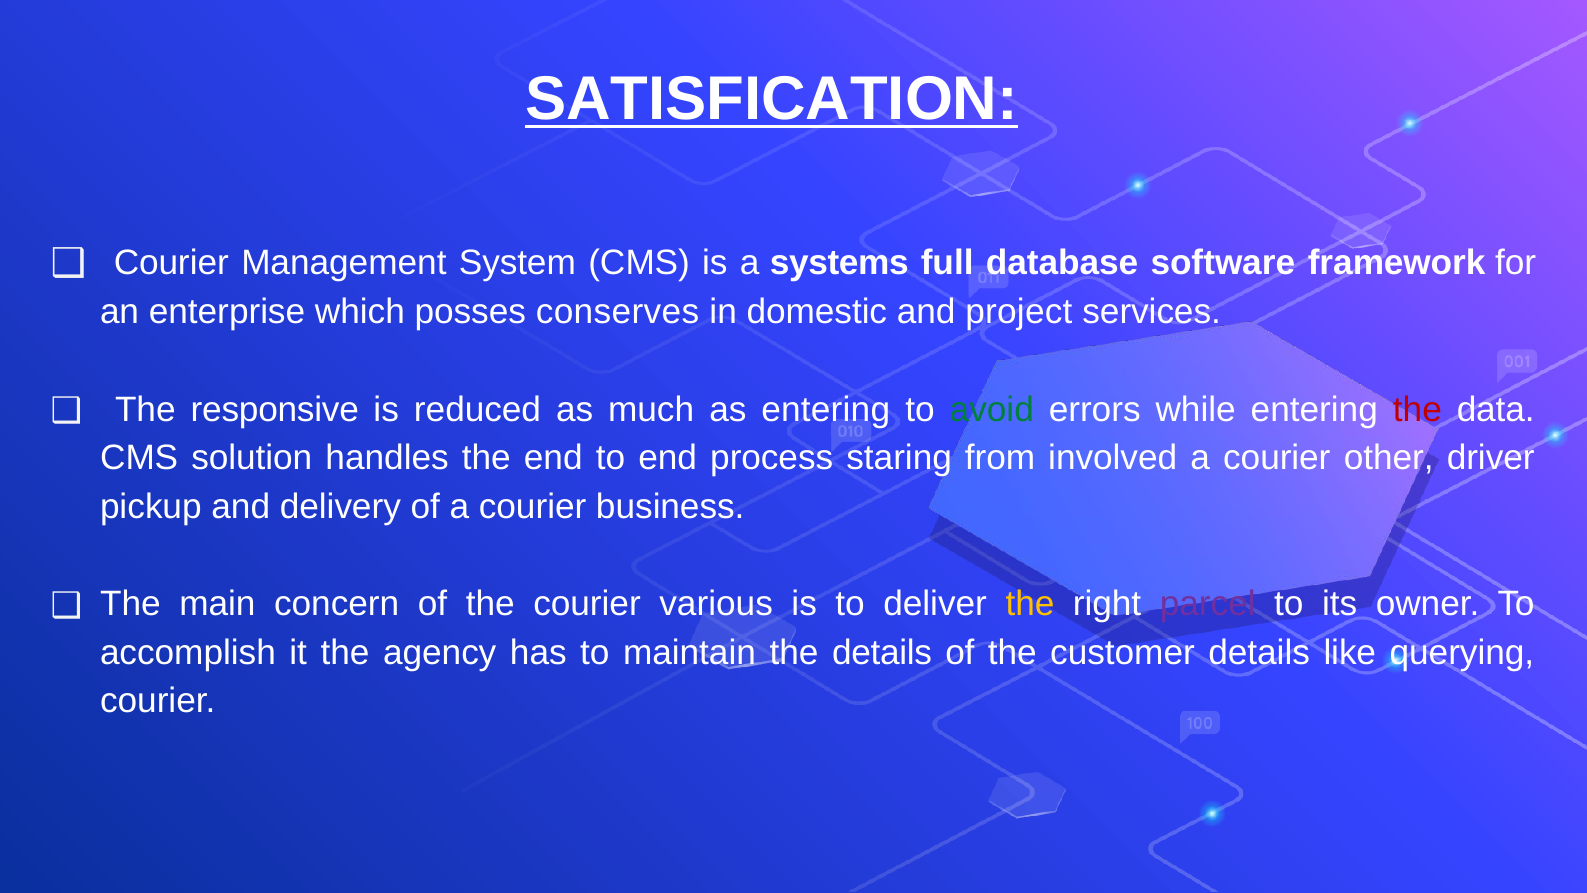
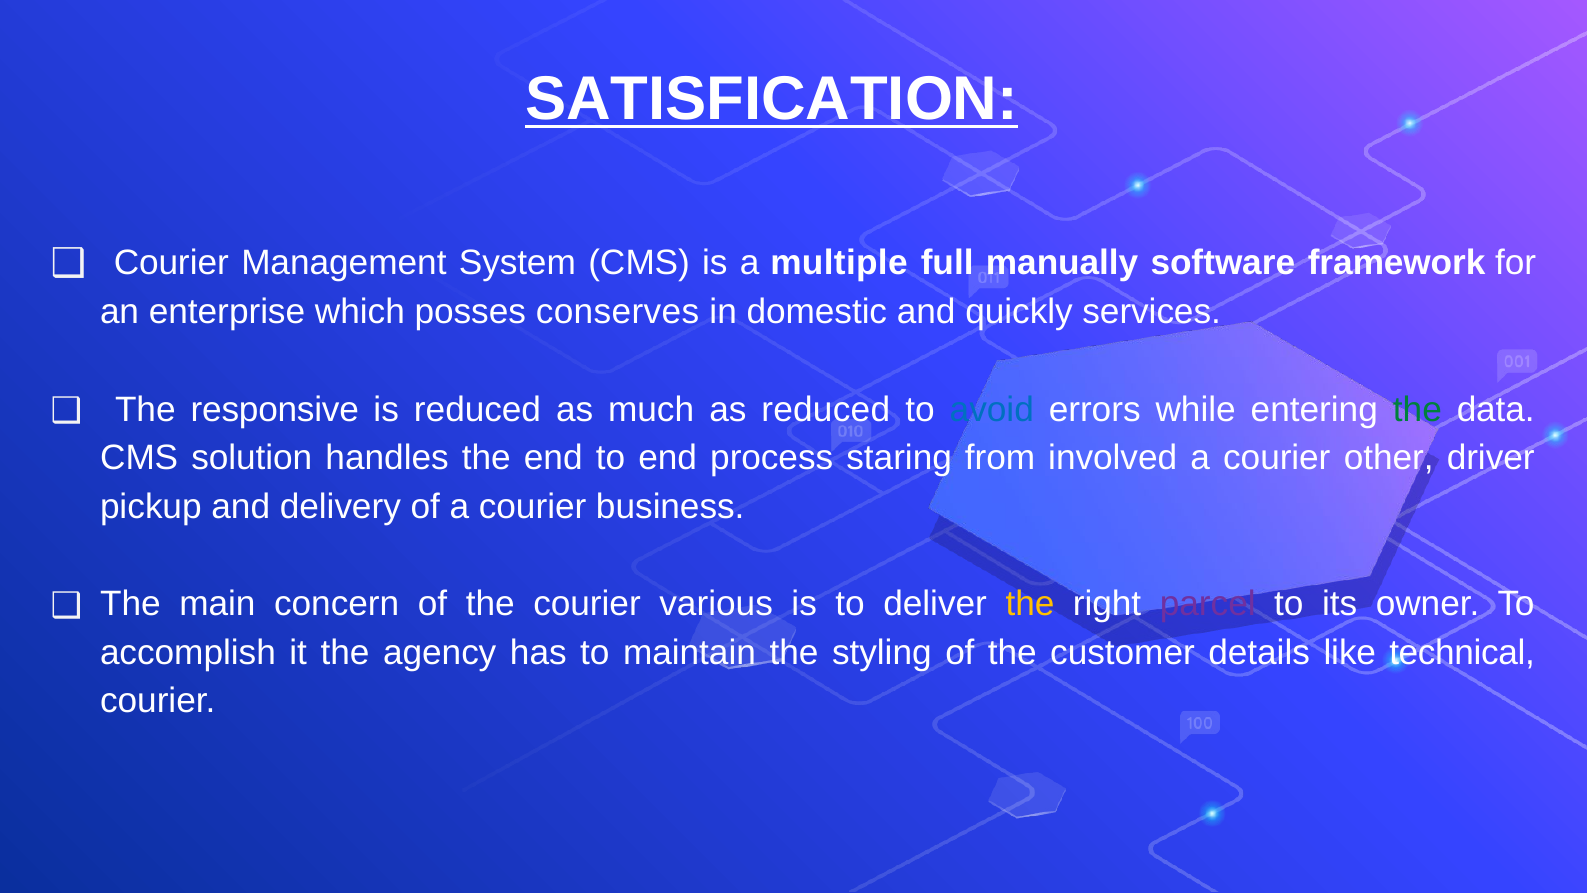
systems: systems -> multiple (839, 263)
database: database -> manually (1062, 263)
project: project -> quickly (1019, 312)
as entering: entering -> reduced (826, 409)
avoid colour: green -> blue (992, 409)
the colour: red -> green (1417, 409)
the details: details -> styling (882, 652)
querying: querying -> technical (1462, 652)
